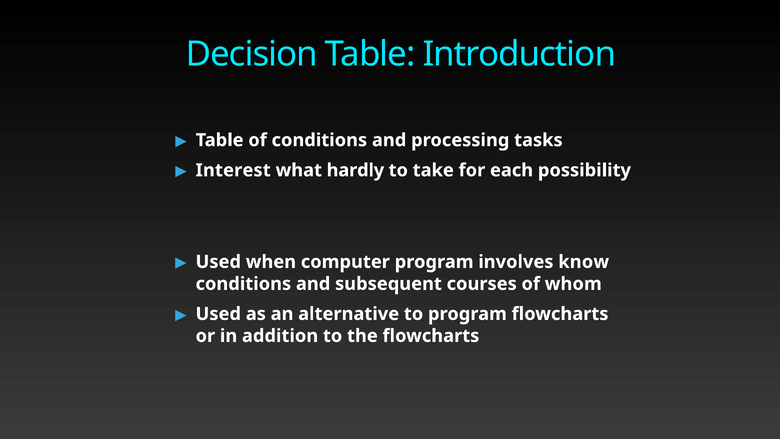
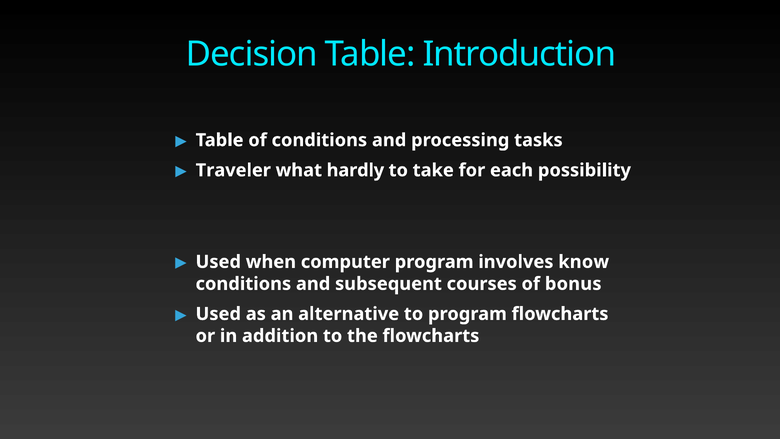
Interest: Interest -> Traveler (233, 170)
whom: whom -> bonus (573, 284)
